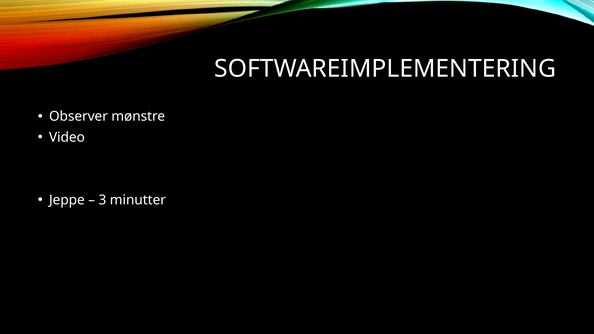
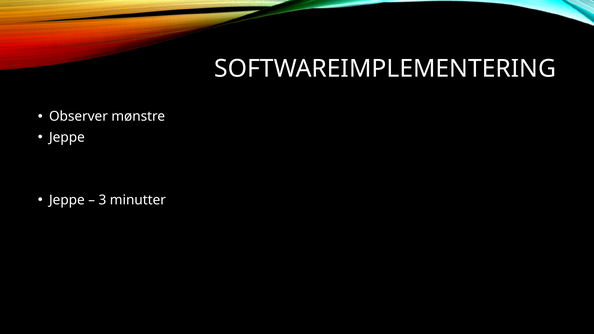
Video: Video -> Jeppe (67, 137)
